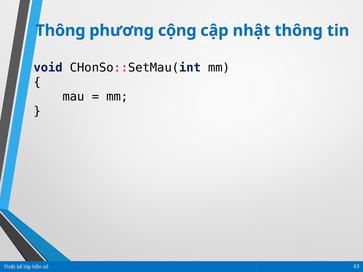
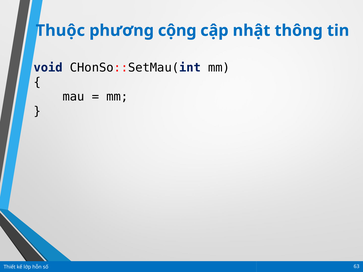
Thông: Thông -> Thuộc (60, 31)
